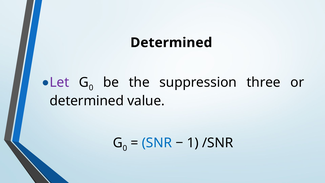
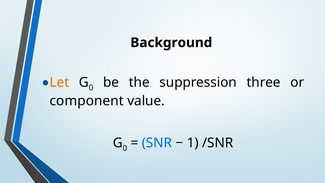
Determined: Determined -> Background (171, 43)
Let colour: purple -> orange (59, 82)
determined: determined -> component (87, 101)
